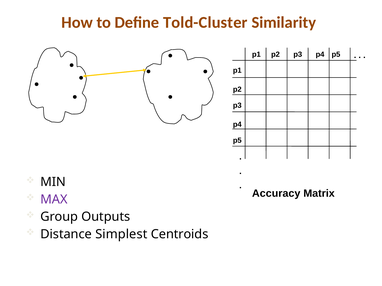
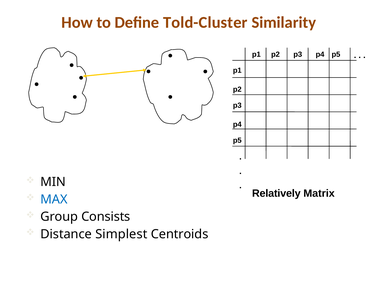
Accuracy: Accuracy -> Relatively (276, 194)
MAX colour: purple -> blue (54, 200)
Outputs: Outputs -> Consists (106, 217)
